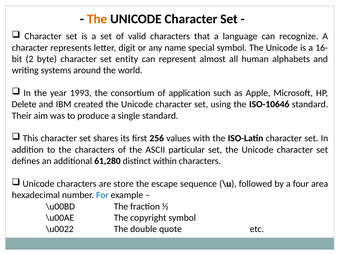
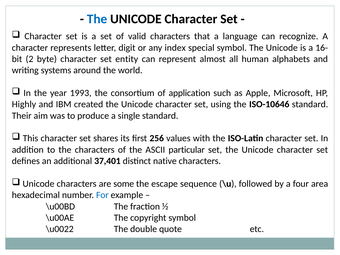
The colour: orange -> blue (97, 19)
name: name -> index (175, 48)
Delete: Delete -> Highly (24, 104)
61,280: 61,280 -> 37,401 (107, 161)
within: within -> native (165, 161)
store: store -> some (124, 184)
